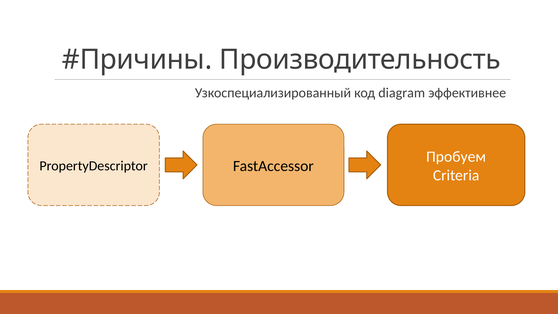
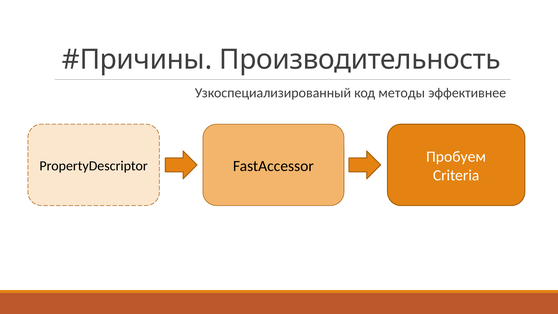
diagram: diagram -> методы (402, 93)
